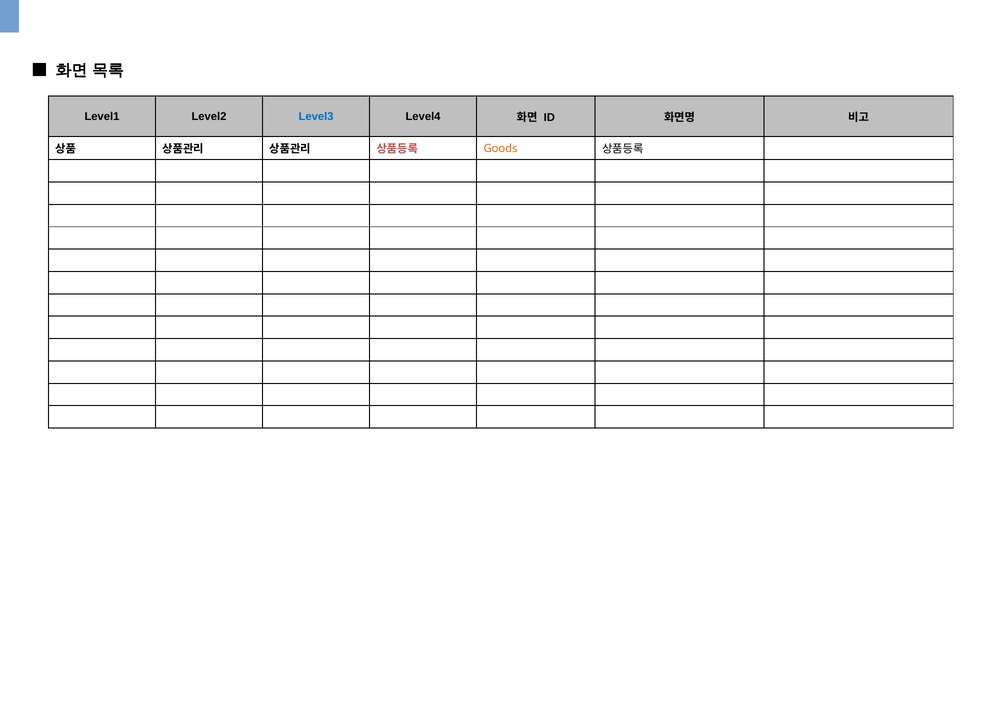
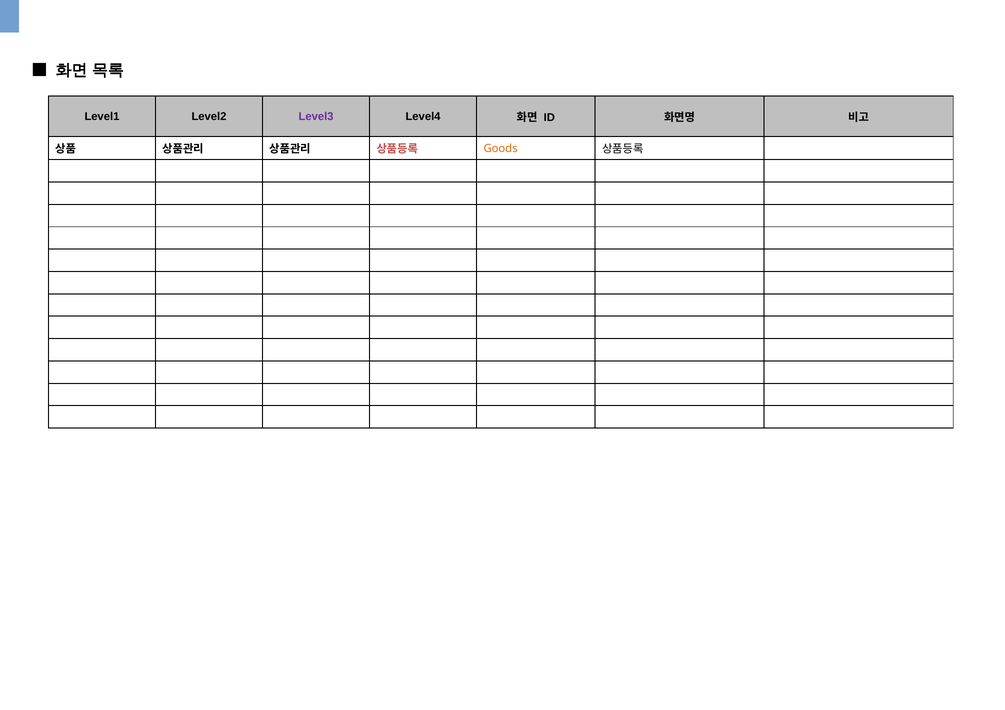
Level3 colour: blue -> purple (316, 117)
